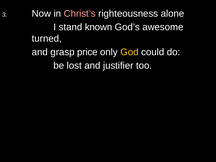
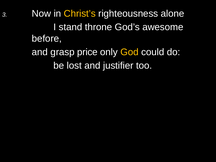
Christ’s colour: pink -> yellow (80, 14)
known: known -> throne (99, 27)
turned: turned -> before (47, 39)
